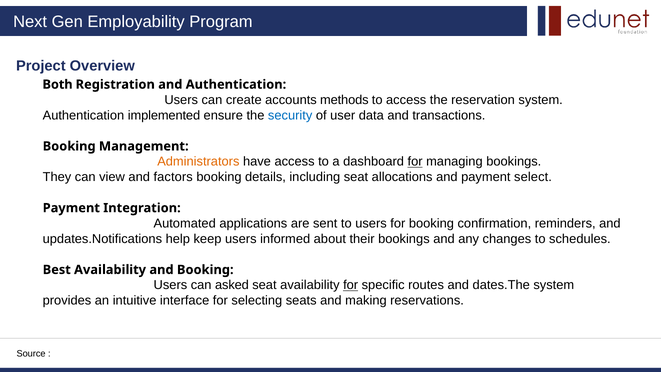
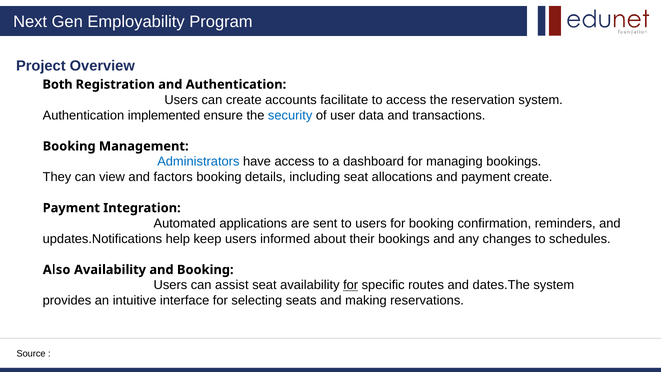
methods: methods -> facilitate (344, 100)
Administrators colour: orange -> blue (198, 162)
for underline: present -> none (415, 162)
payment select: select -> create (533, 177)
Best: Best -> Also (57, 270)
asked: asked -> assist (232, 285)
